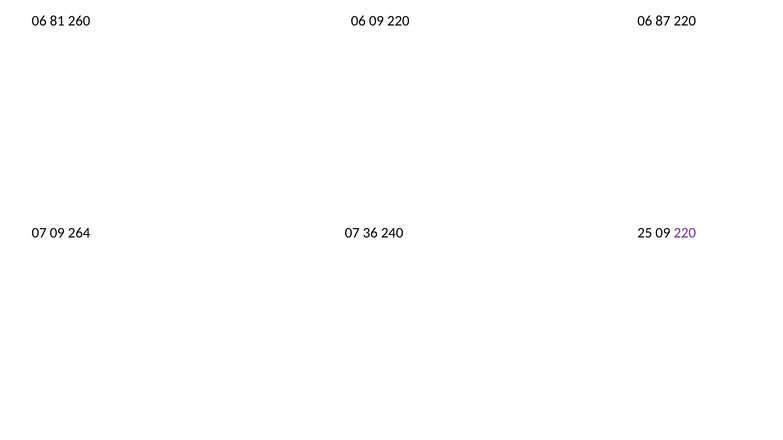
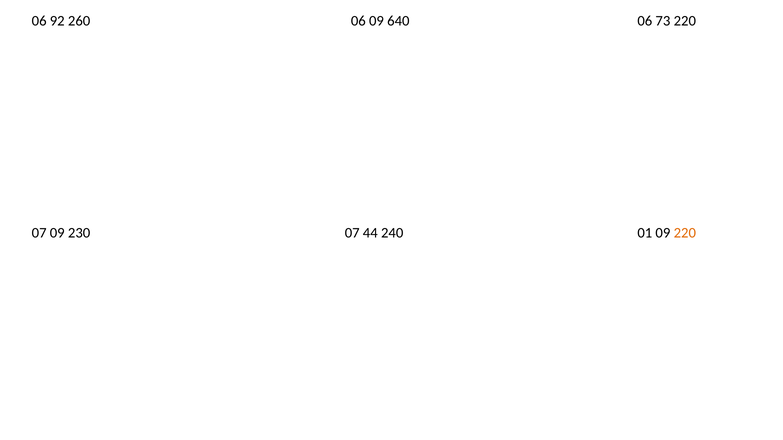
81: 81 -> 92 (57, 21)
06 09 220: 220 -> 640 (398, 21)
87: 87 -> 73 (663, 21)
264: 264 -> 230 (79, 233)
36: 36 -> 44 (370, 233)
25: 25 -> 01 (645, 233)
220 colour: purple -> orange (685, 233)
